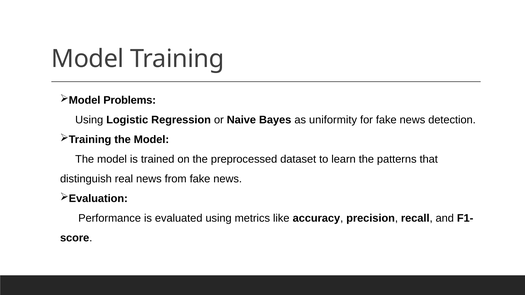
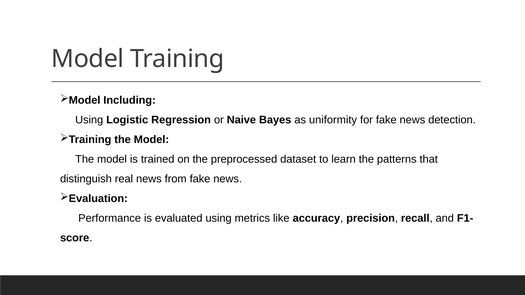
Problems: Problems -> Including (130, 100)
